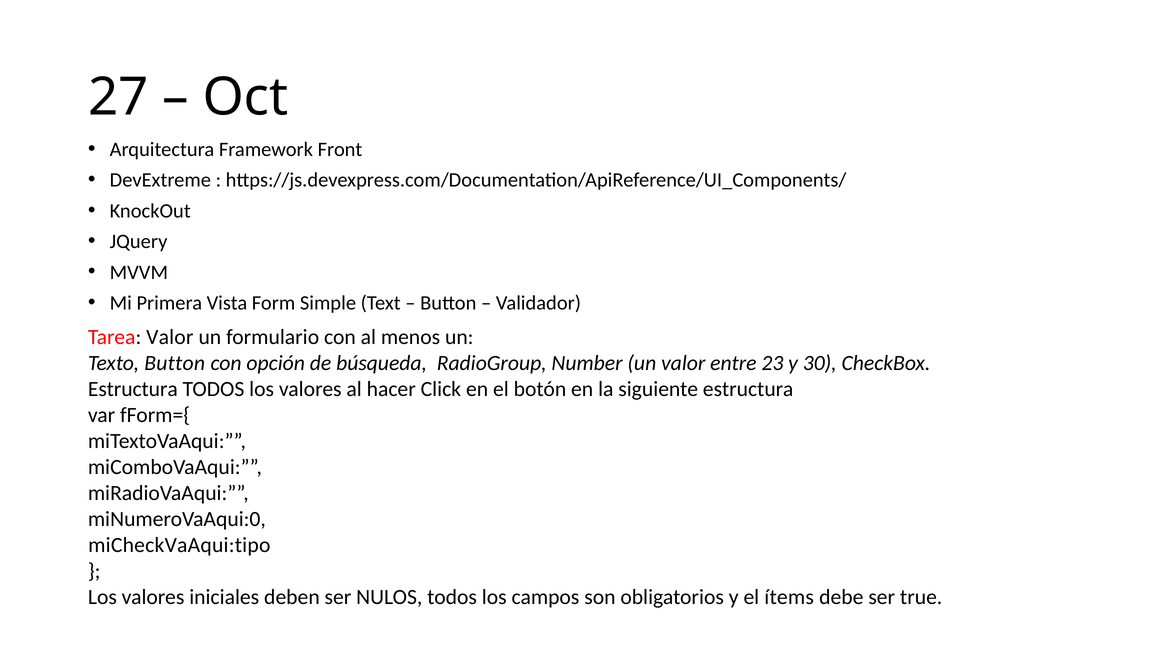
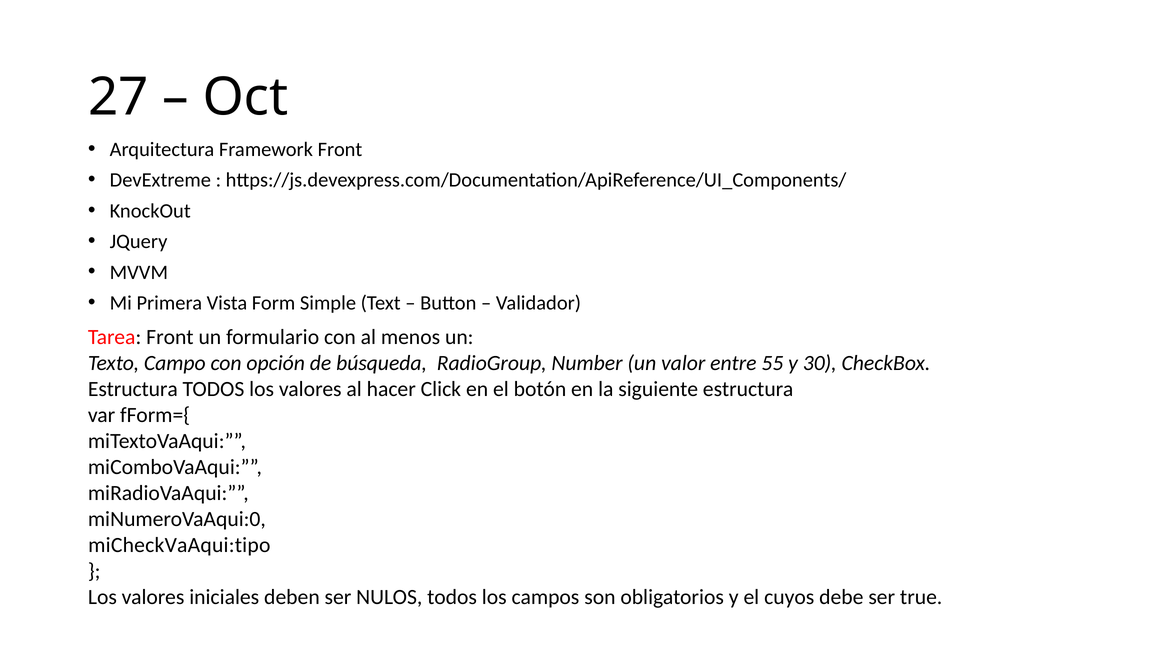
Tarea Valor: Valor -> Front (170, 337)
Texto Button: Button -> Campo (175, 363)
23: 23 -> 55 (772, 363)
ítems: ítems -> cuyos (789, 597)
